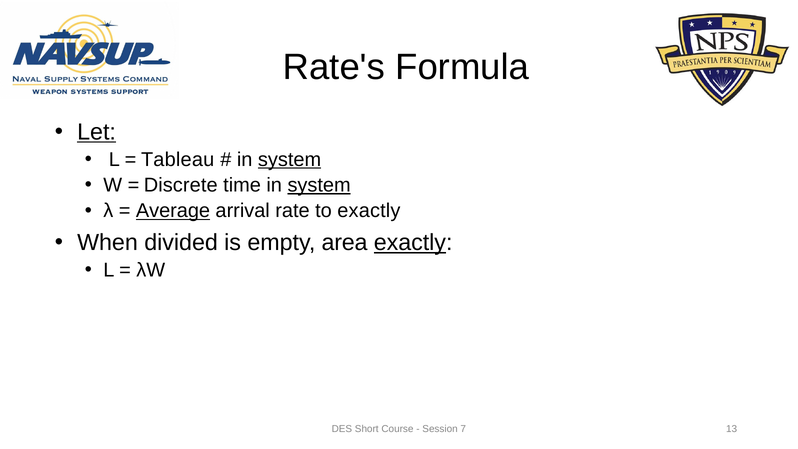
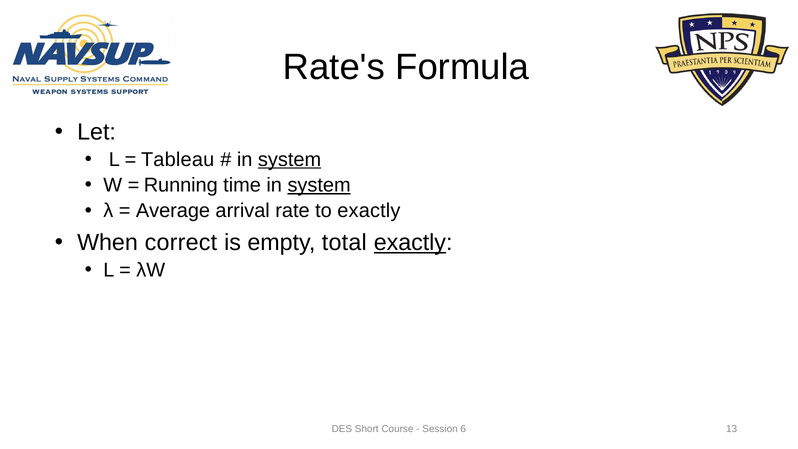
Let underline: present -> none (97, 132)
Discrete: Discrete -> Running (181, 185)
Average underline: present -> none (173, 211)
divided: divided -> correct (181, 242)
area: area -> total (344, 242)
7: 7 -> 6 (463, 429)
